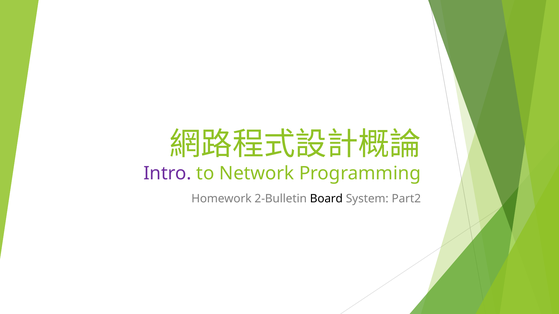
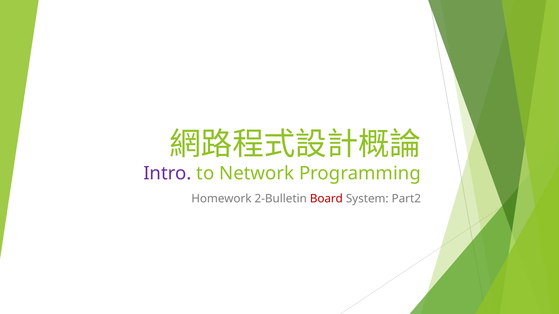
Board colour: black -> red (326, 199)
